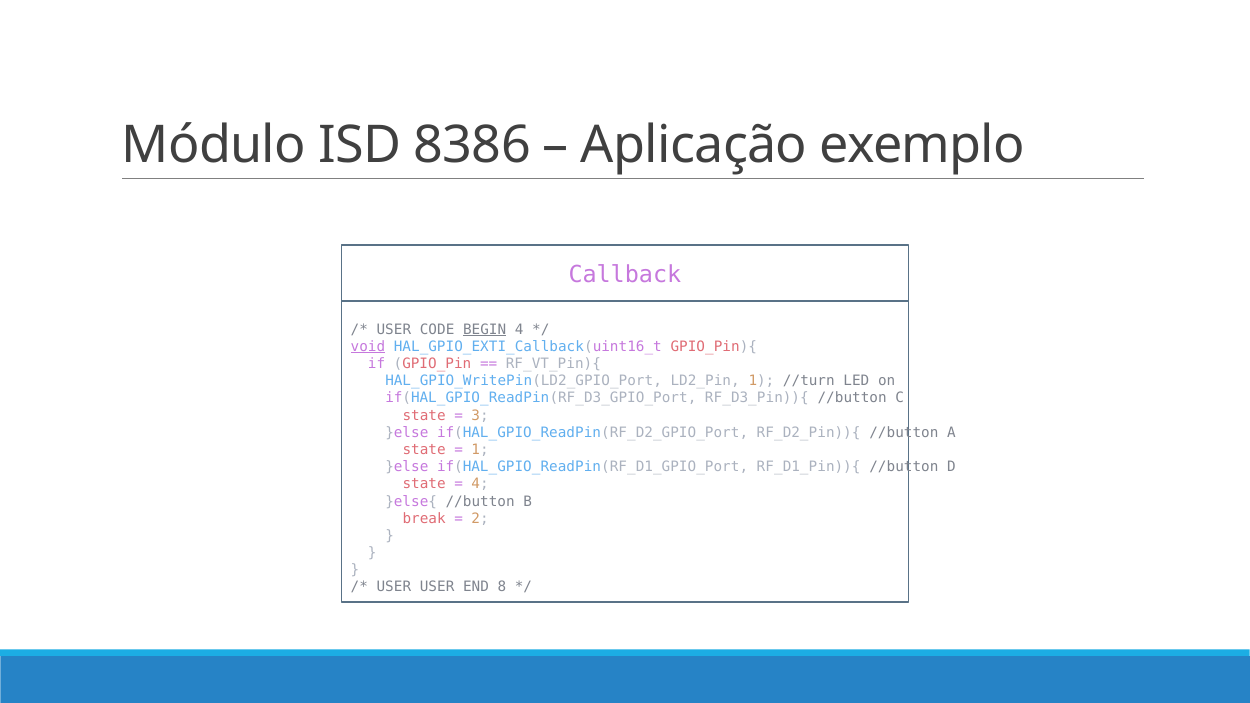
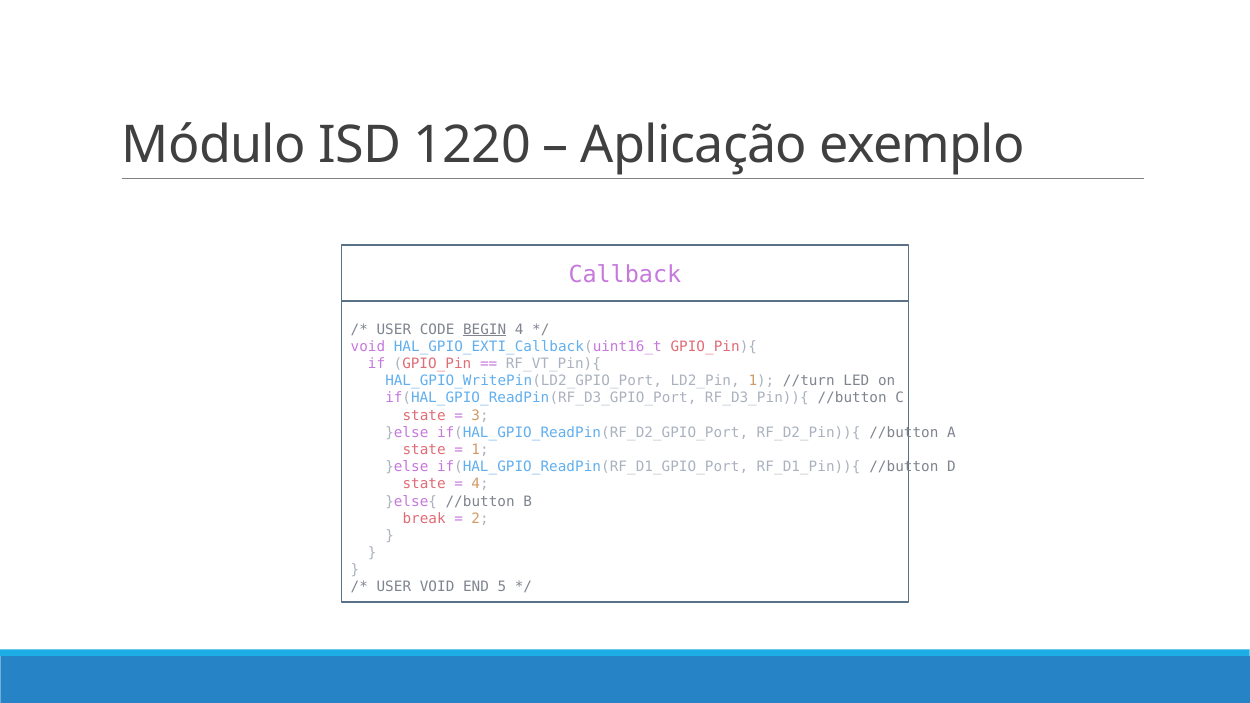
8386: 8386 -> 1220 (472, 146)
void underline: present -> none (368, 347)
USER USER: USER -> VOID (437, 587)
8: 8 -> 5 (502, 587)
